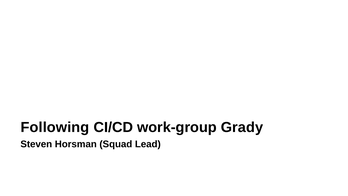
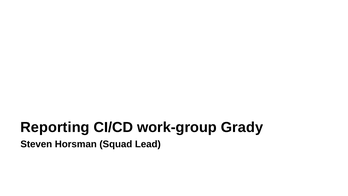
Following: Following -> Reporting (55, 127)
